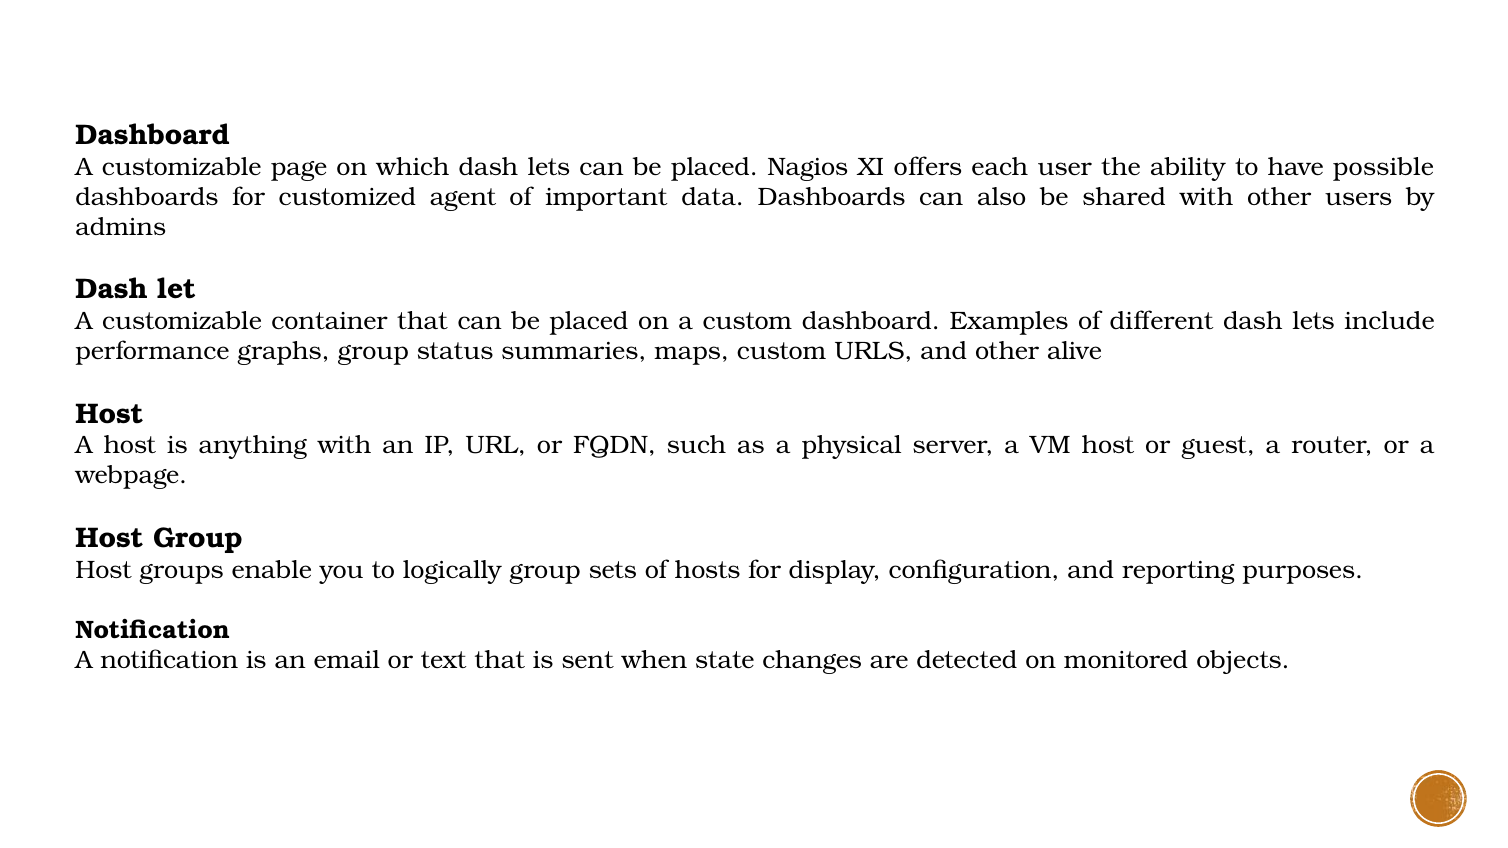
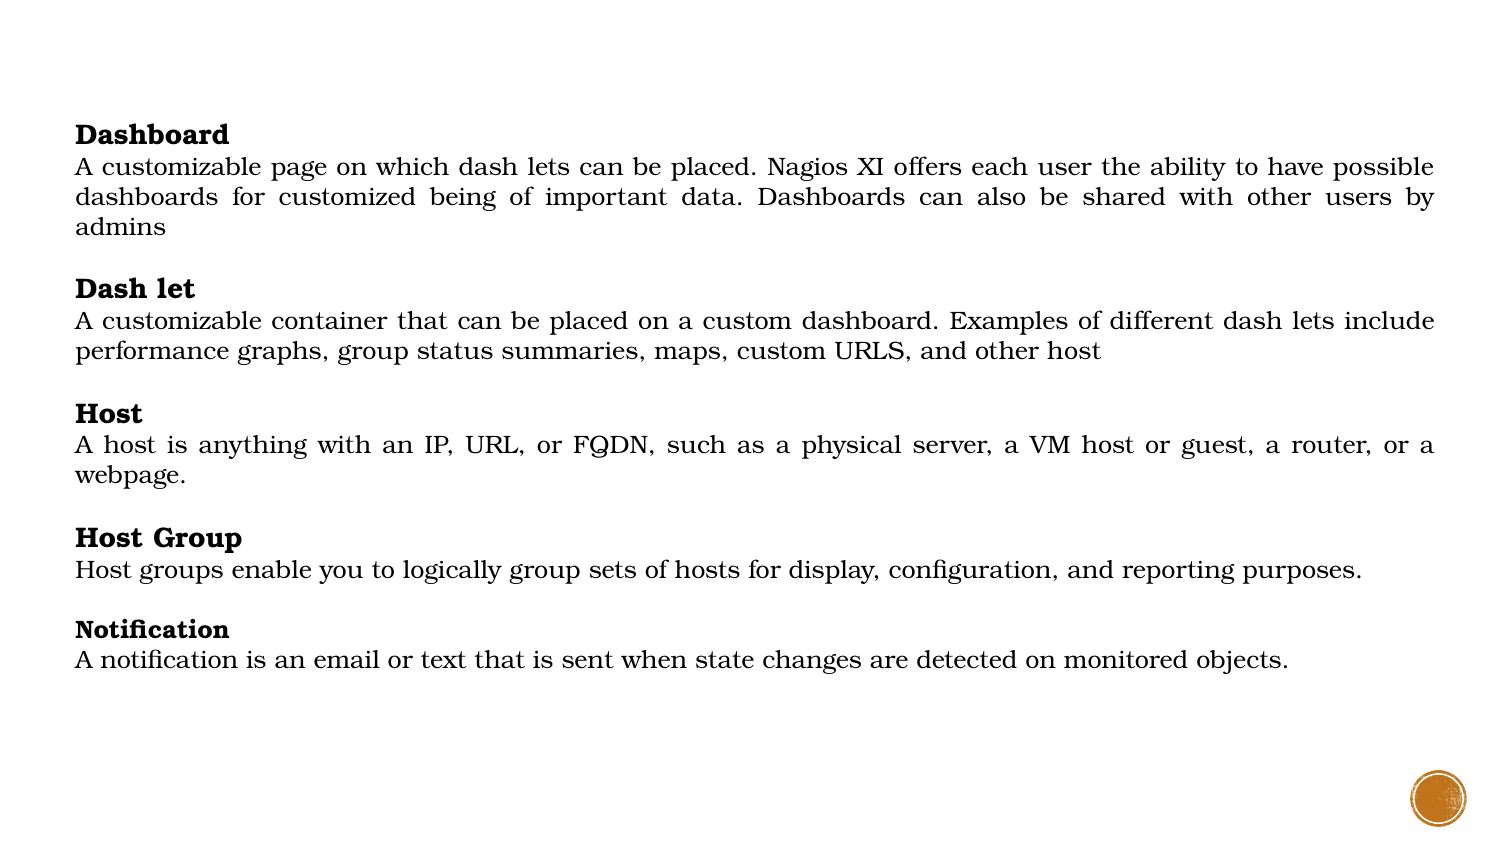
agent: agent -> being (463, 197)
other alive: alive -> host (1074, 351)
